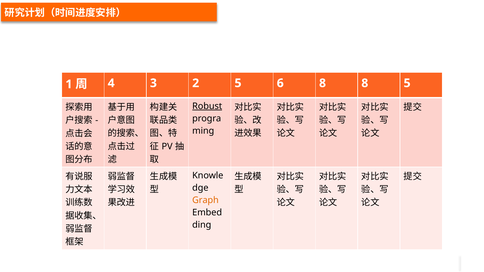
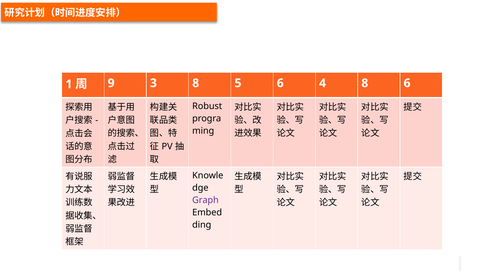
4: 4 -> 9 (111, 83)
3 2: 2 -> 8 (196, 83)
6 8: 8 -> 4 (323, 83)
8 5: 5 -> 6 (407, 83)
Robust underline: present -> none (207, 106)
Graph colour: orange -> purple (205, 200)
